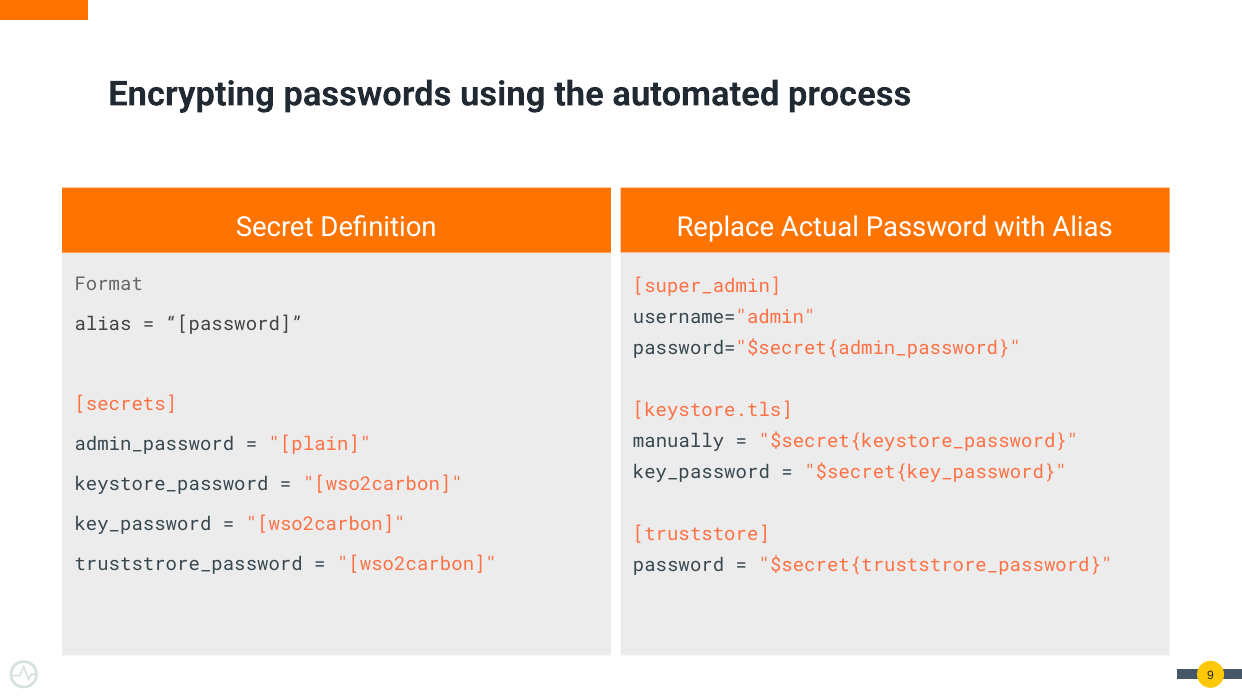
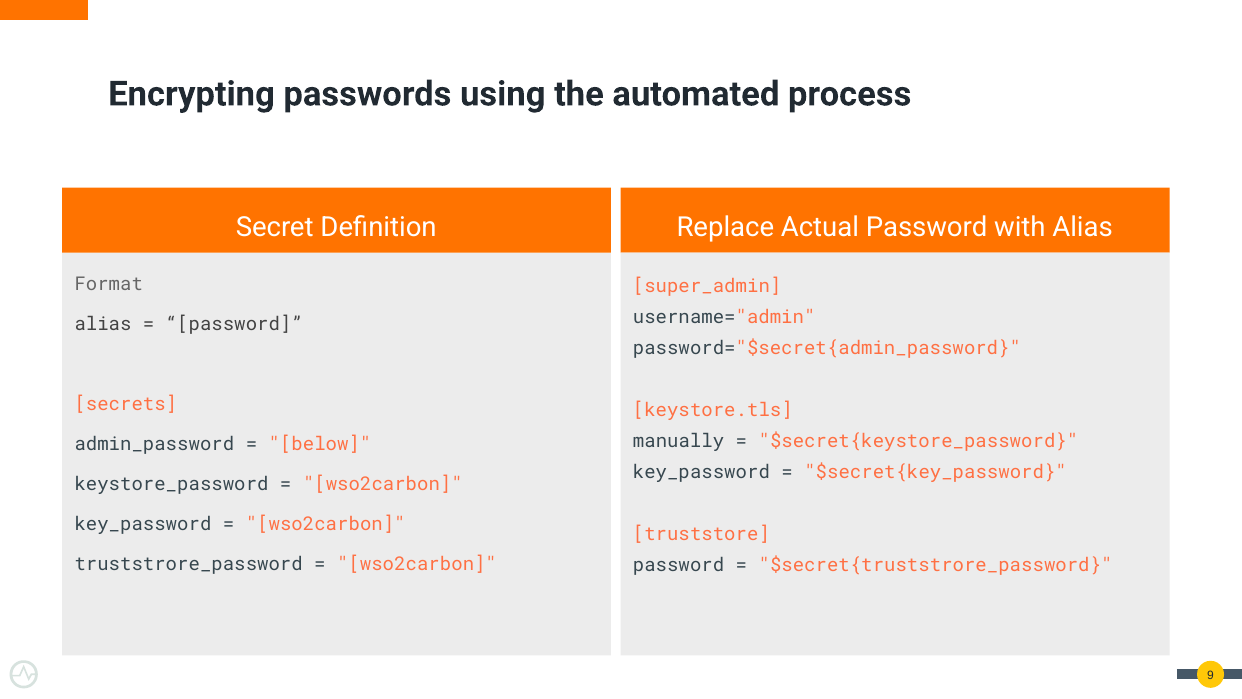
plain: plain -> below (320, 444)
